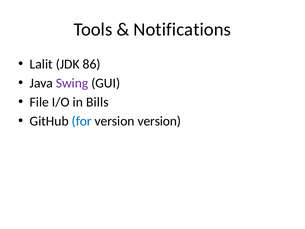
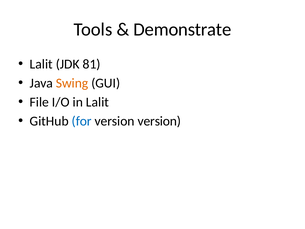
Notifications: Notifications -> Demonstrate (182, 30)
86: 86 -> 81 (92, 64)
Swing colour: purple -> orange (72, 83)
in Bills: Bills -> Lalit (97, 102)
